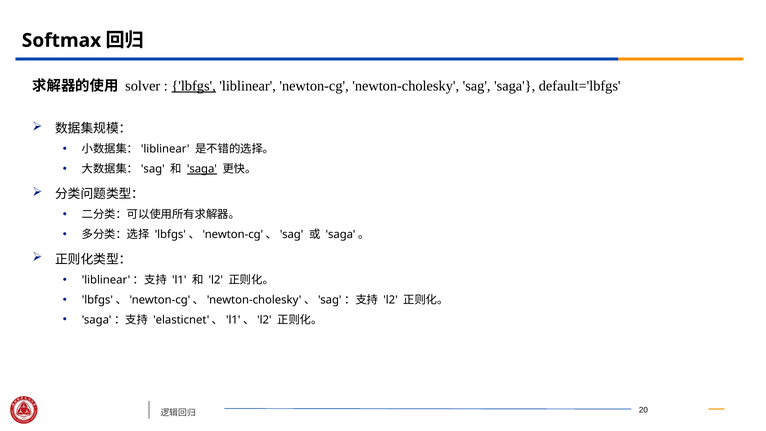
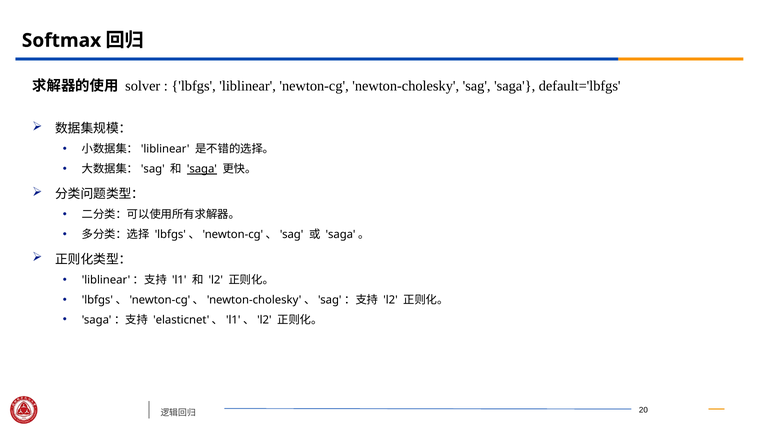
lbfgs underline: present -> none (194, 86)
